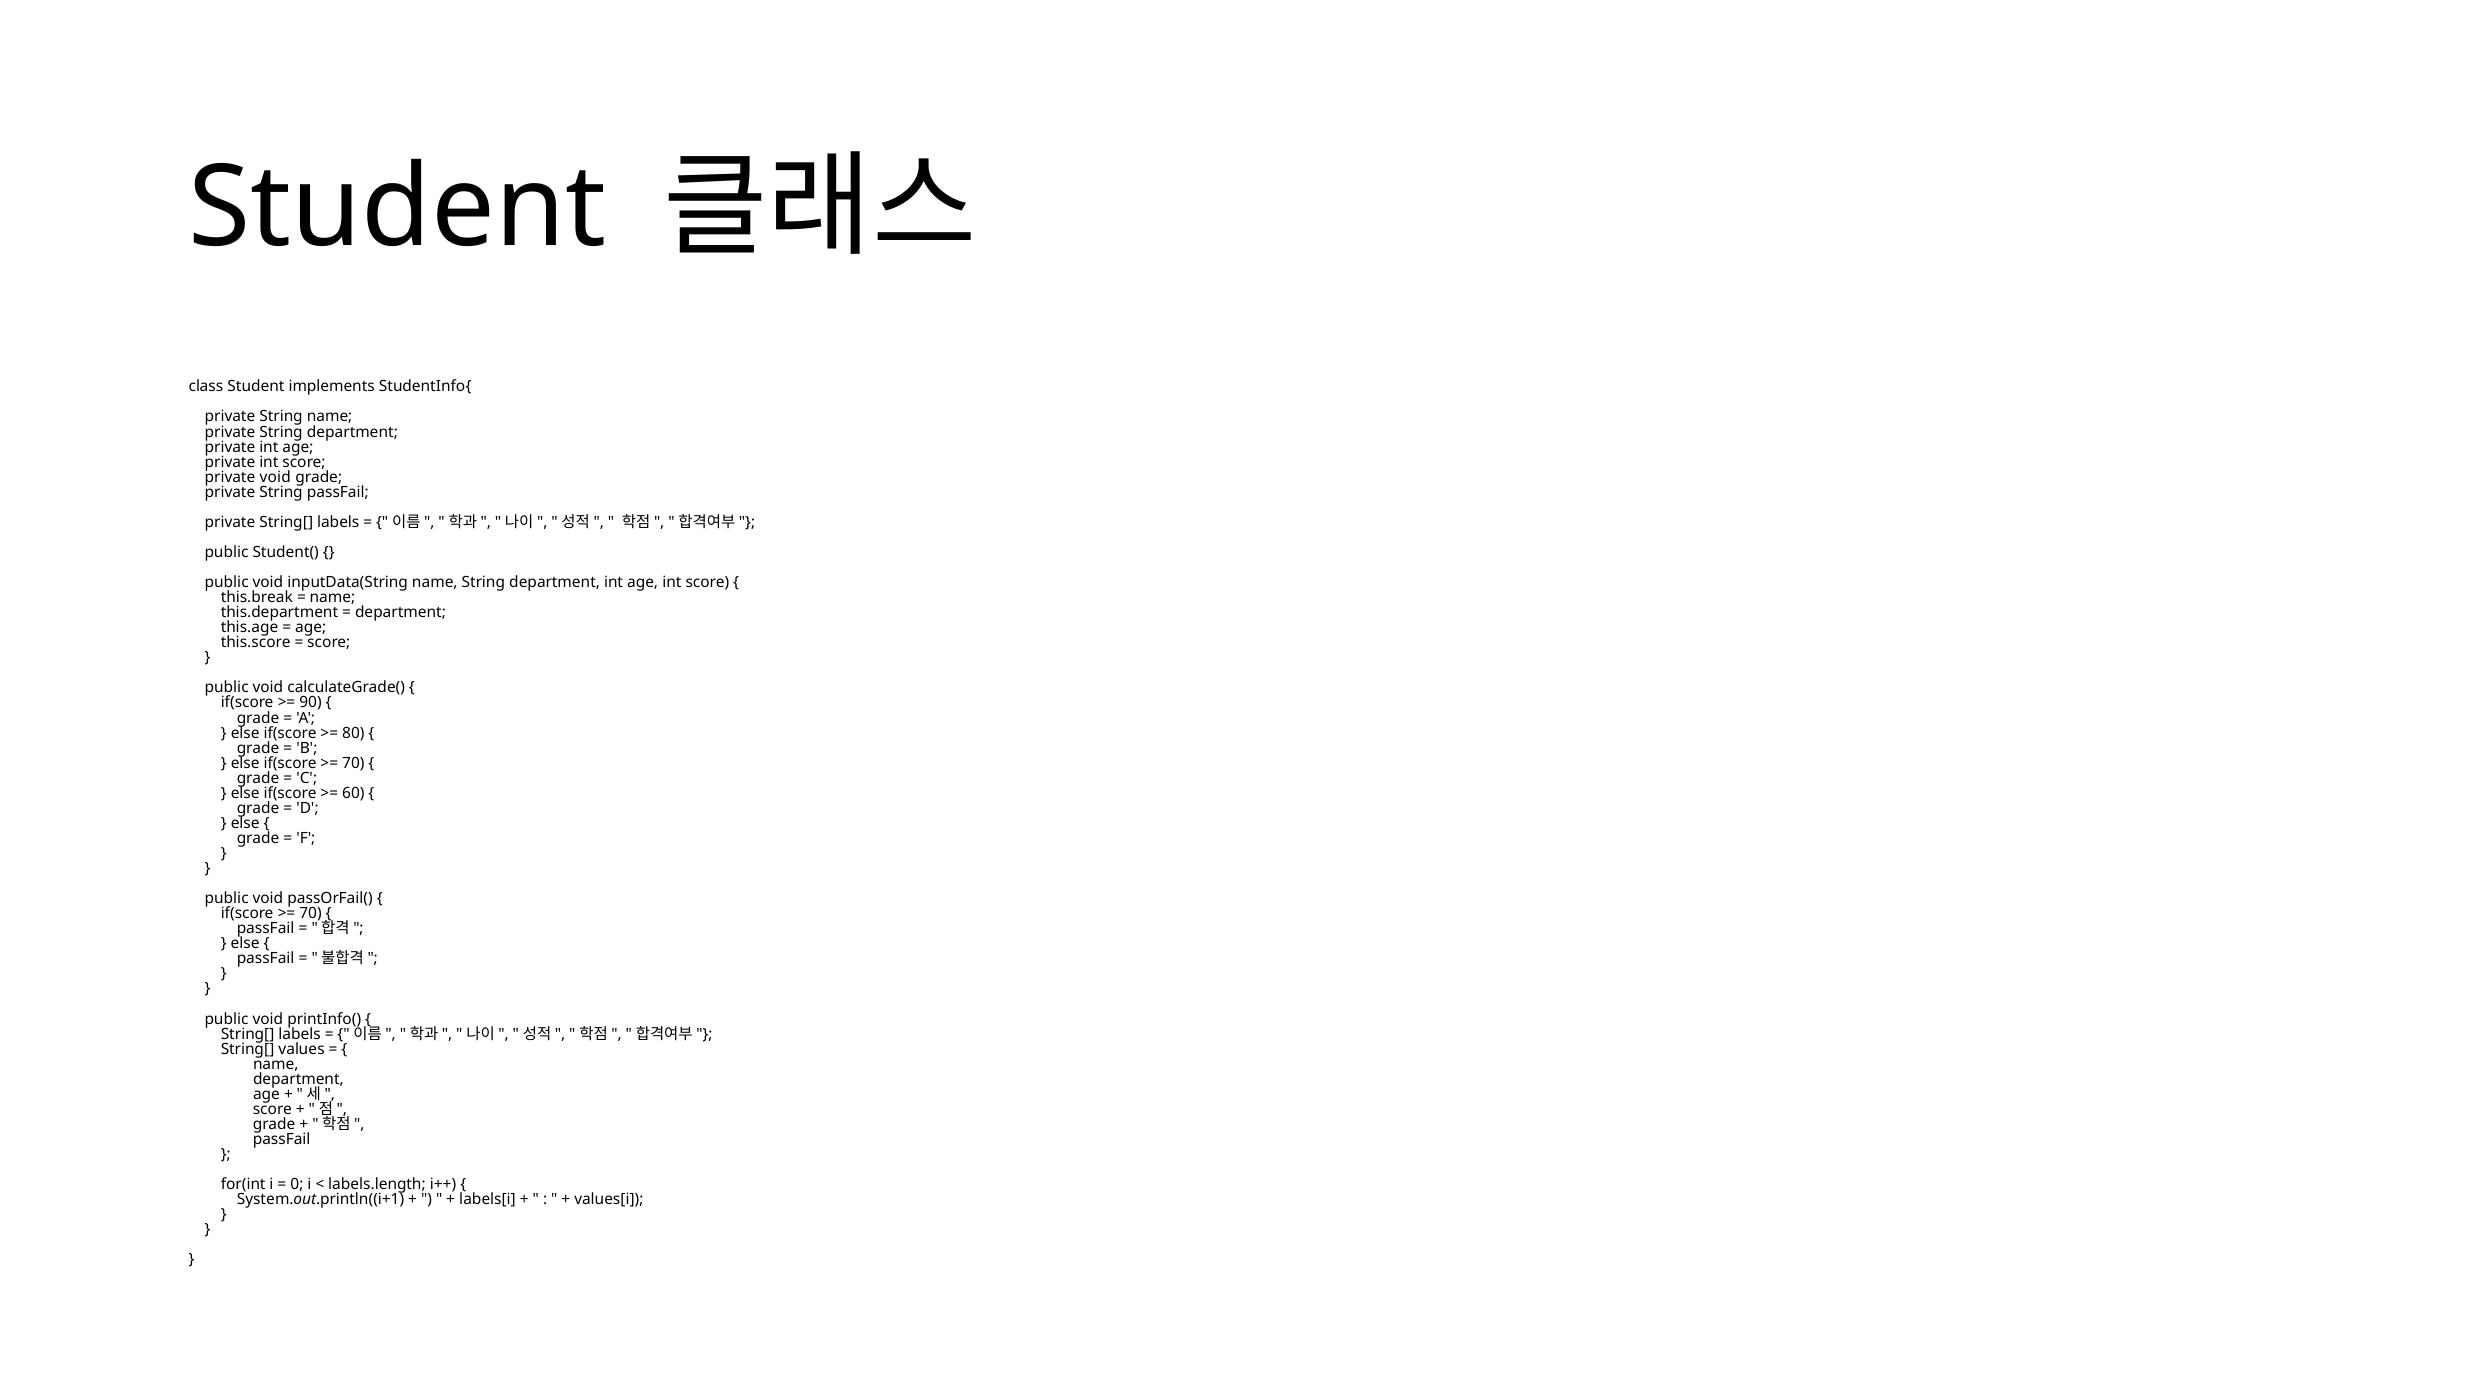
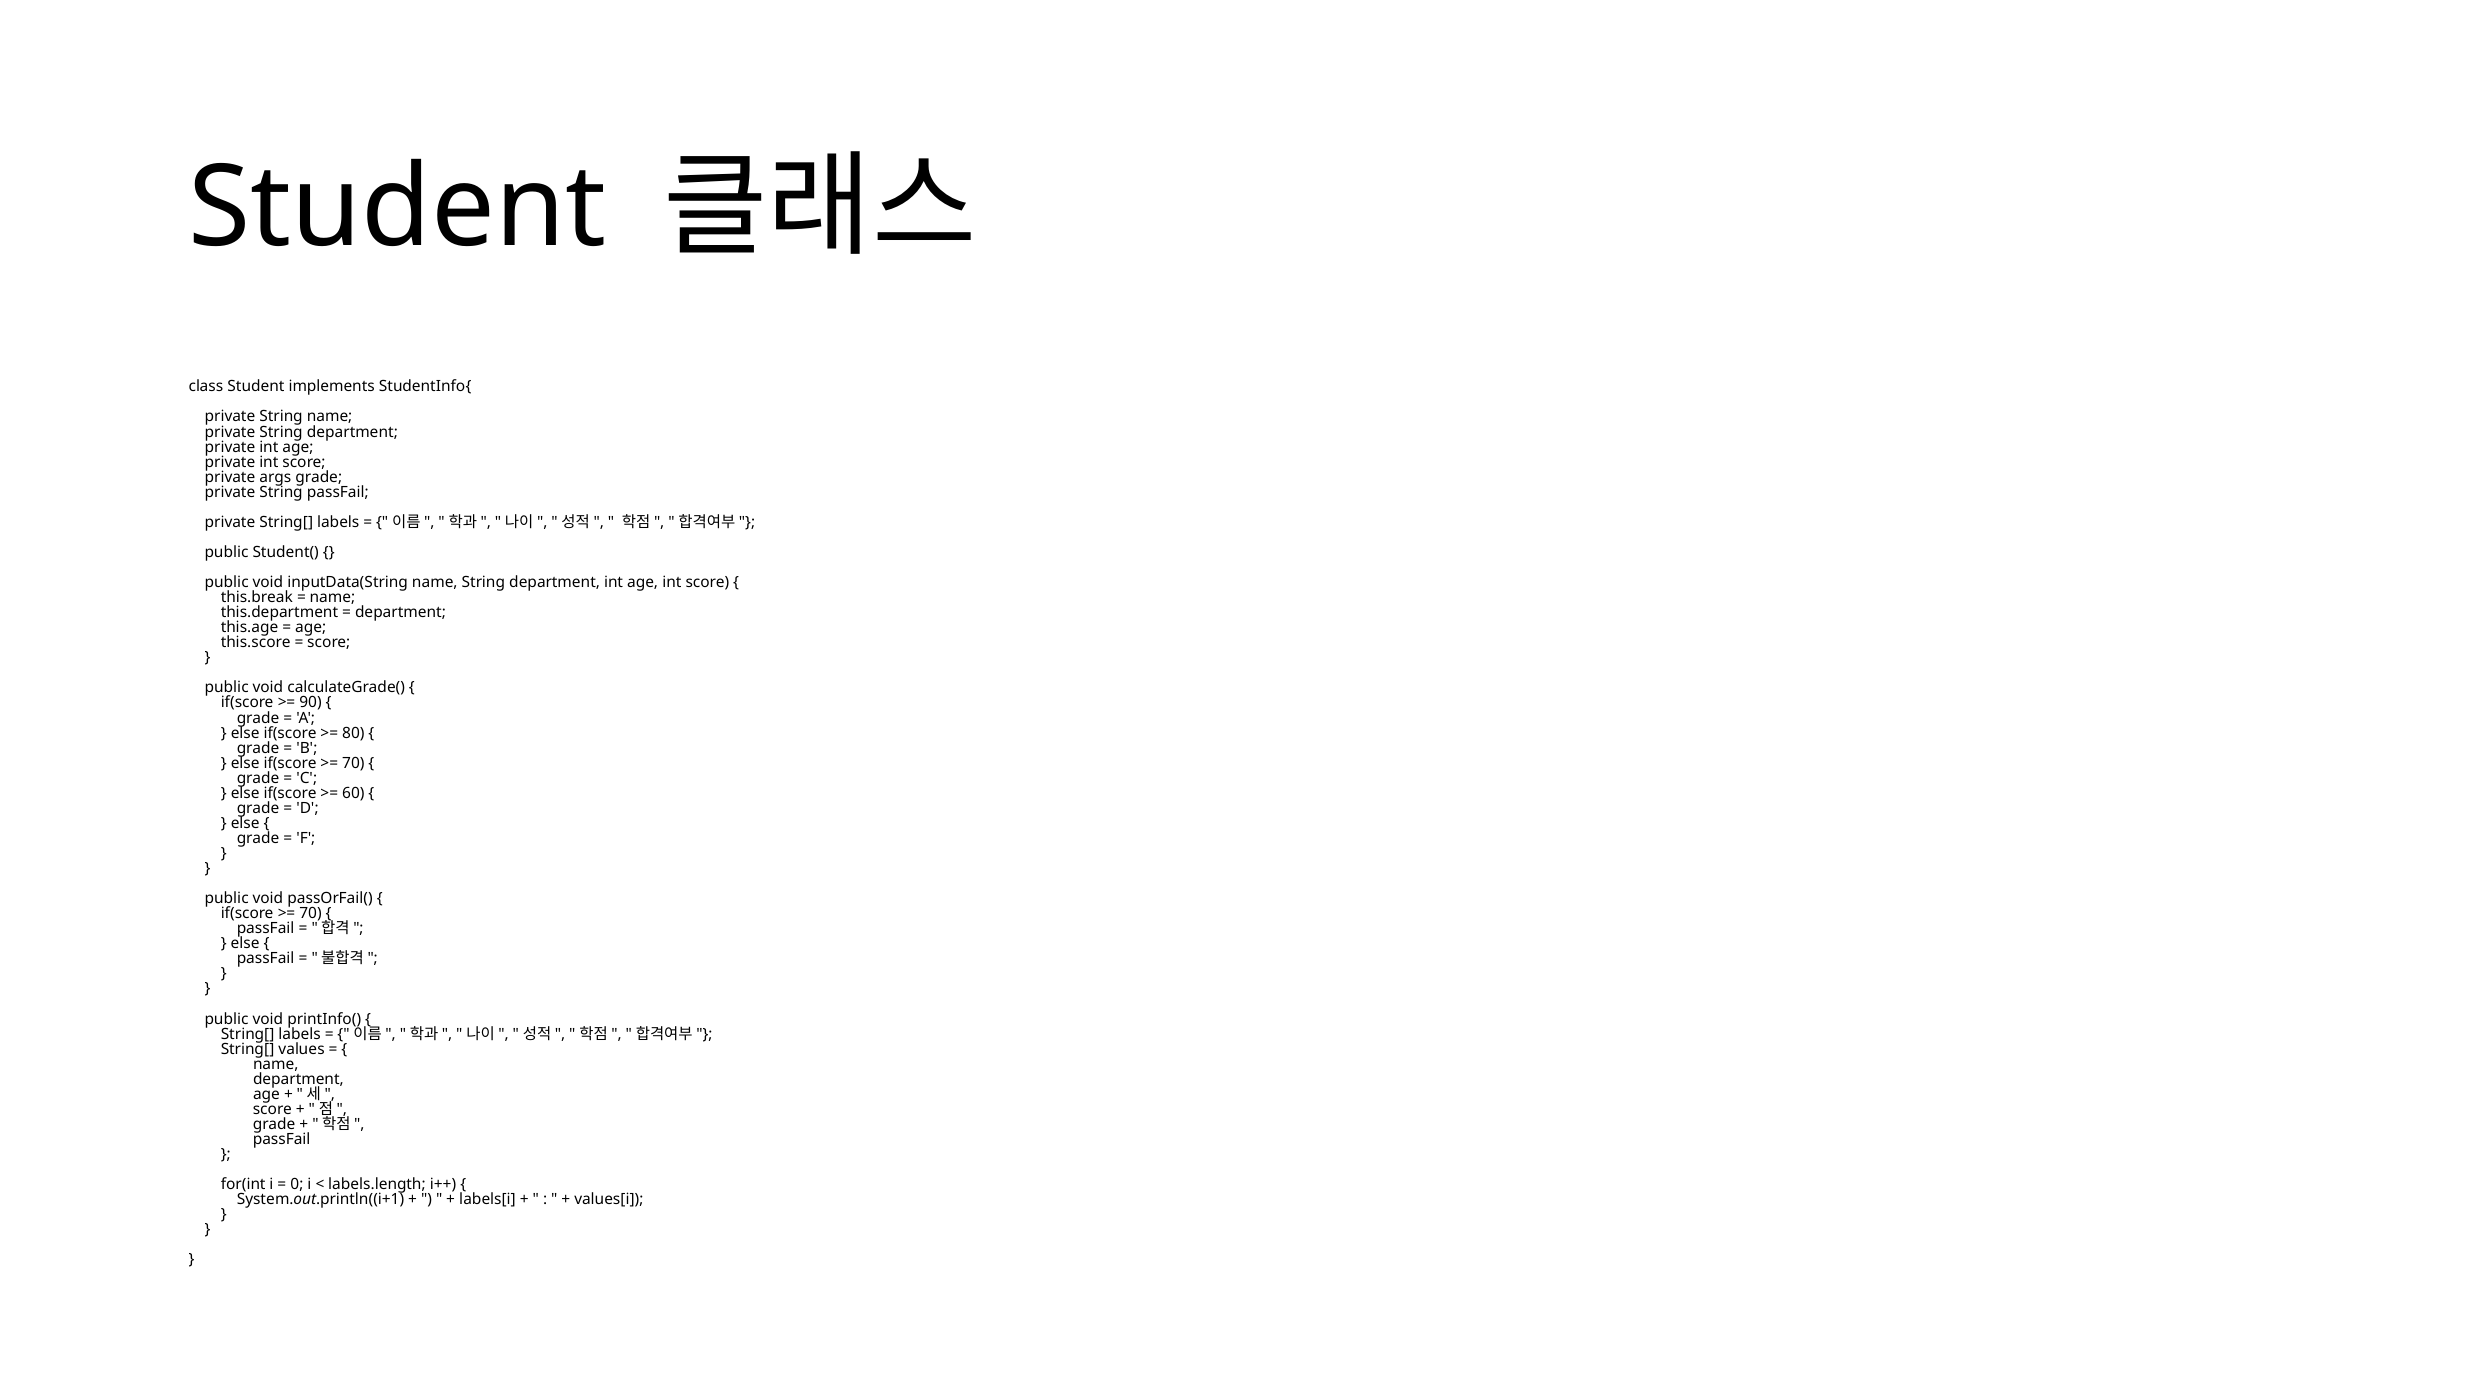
private void: void -> args (275, 477)
